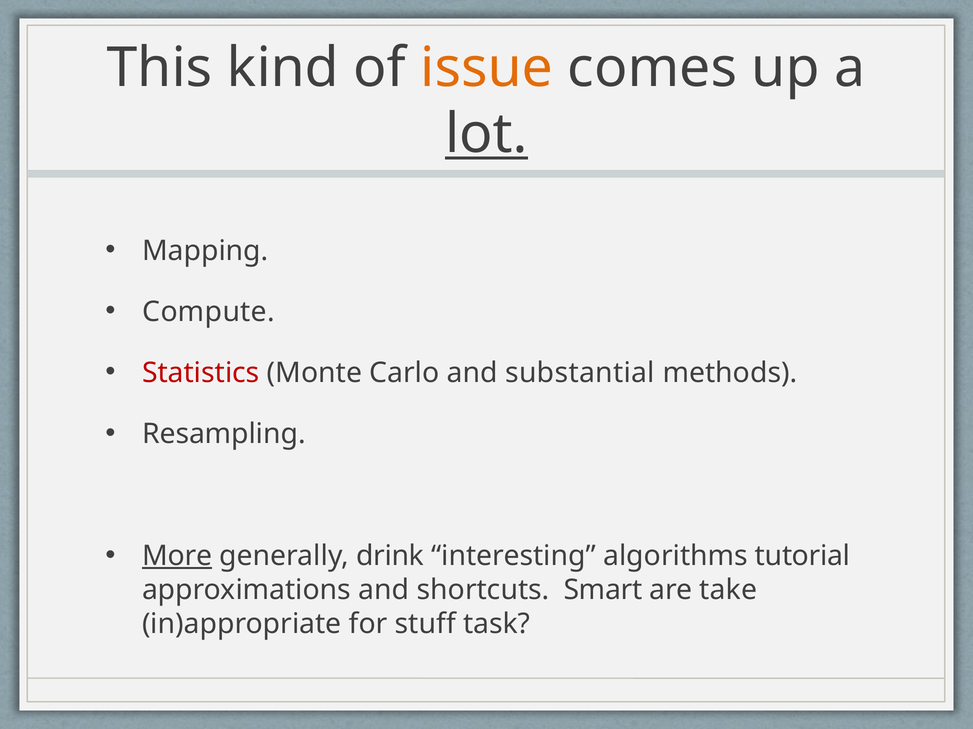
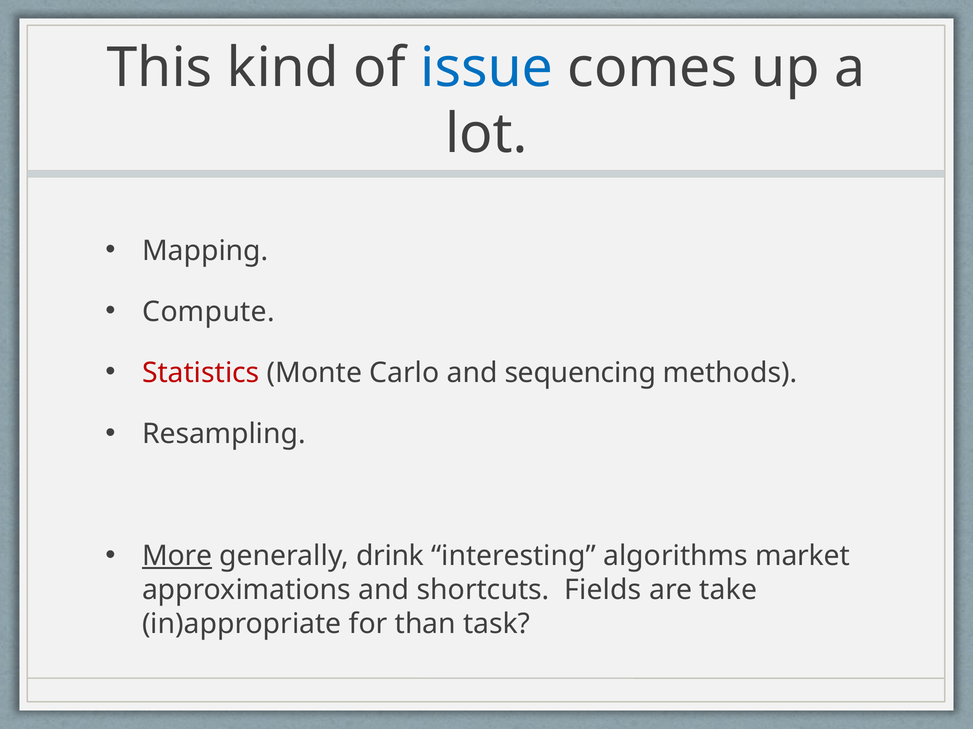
issue colour: orange -> blue (487, 68)
lot underline: present -> none (487, 134)
substantial: substantial -> sequencing (580, 373)
tutorial: tutorial -> market (803, 556)
Smart: Smart -> Fields (603, 590)
stuff: stuff -> than (425, 625)
